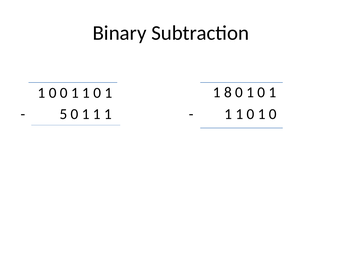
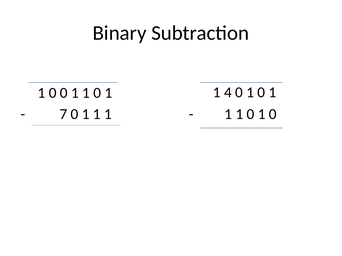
8: 8 -> 4 (228, 93)
5: 5 -> 7 (63, 114)
